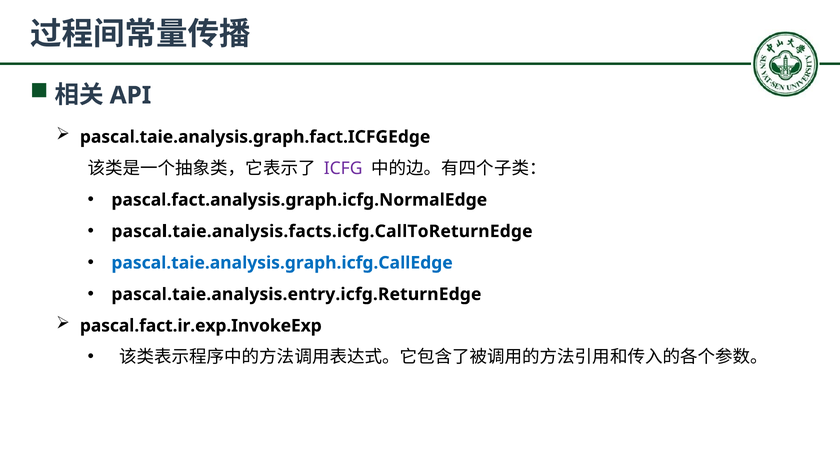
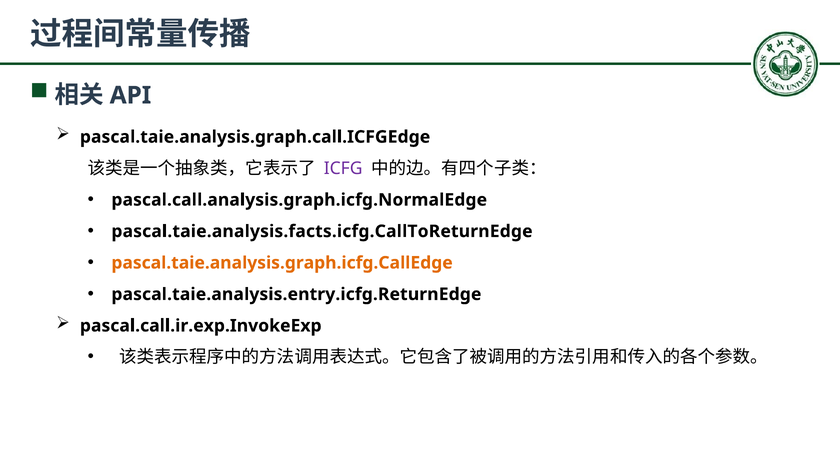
pascal.taie.analysis.graph.fact.ICFGEdge: pascal.taie.analysis.graph.fact.ICFGEdge -> pascal.taie.analysis.graph.call.ICFGEdge (255, 137)
pascal.fact.analysis.graph.icfg.NormalEdge: pascal.fact.analysis.graph.icfg.NormalEdge -> pascal.call.analysis.graph.icfg.NormalEdge (299, 200)
pascal.taie.analysis.graph.icfg.CallEdge colour: blue -> orange (282, 263)
pascal.fact.ir.exp.InvokeExp: pascal.fact.ir.exp.InvokeExp -> pascal.call.ir.exp.InvokeExp (201, 326)
